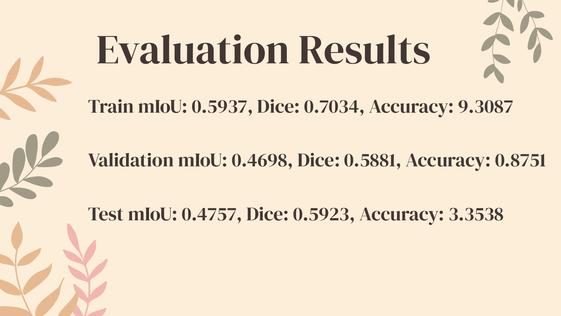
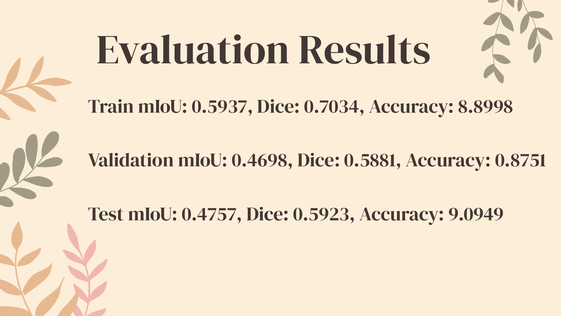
9.3087: 9.3087 -> 8.8998 (486, 106)
3.3538: 3.3538 -> 9.0949 (476, 214)
